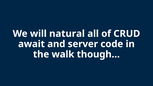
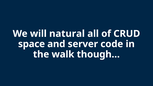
await: await -> space (32, 44)
